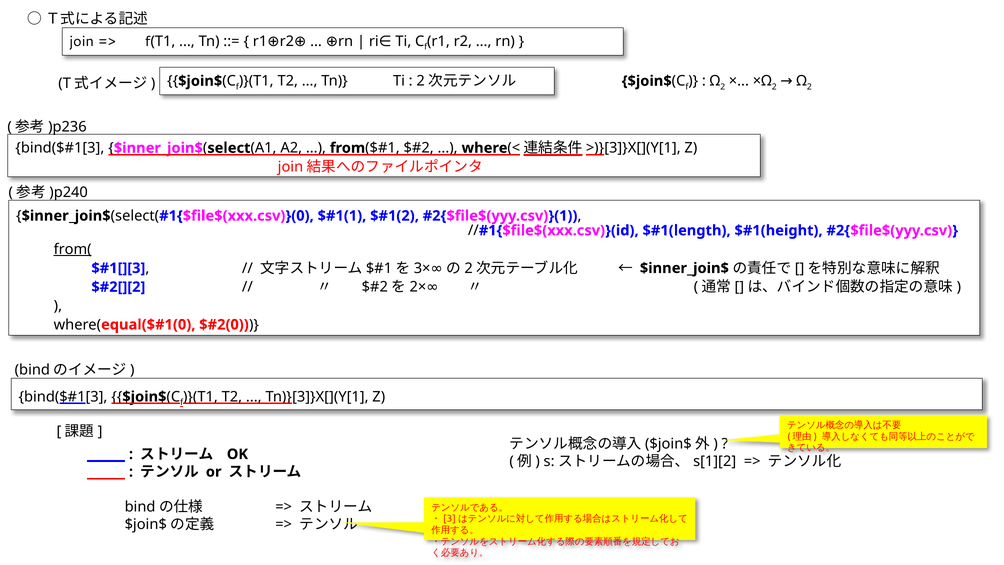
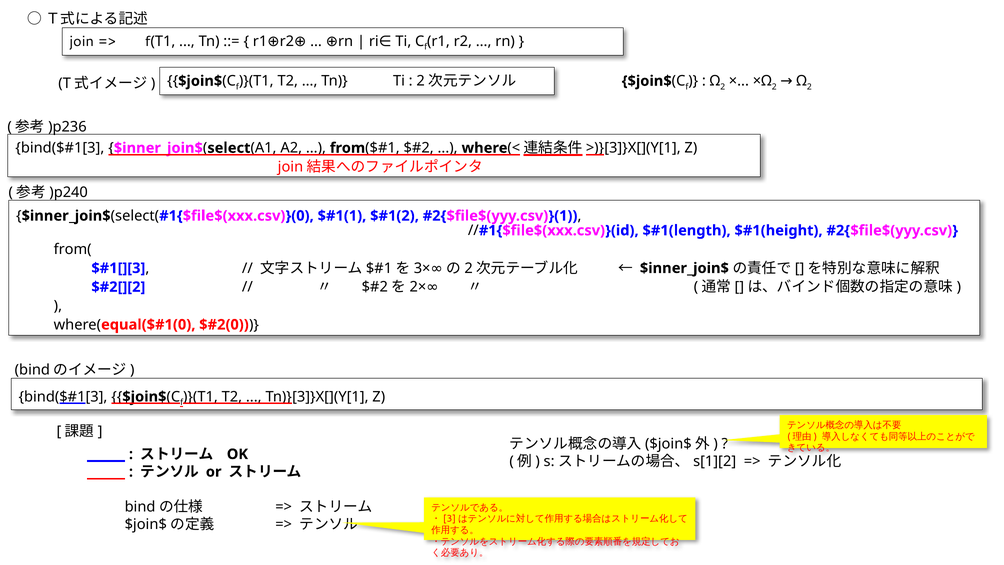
from( underline: present -> none (73, 249)
